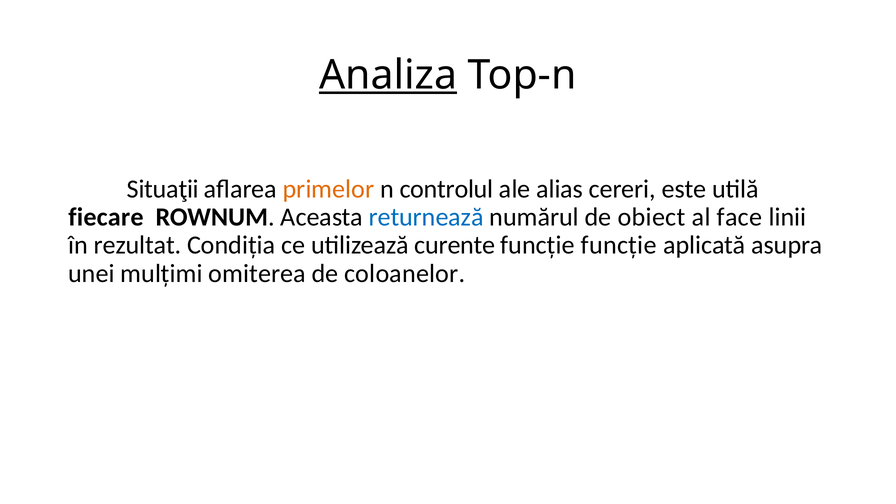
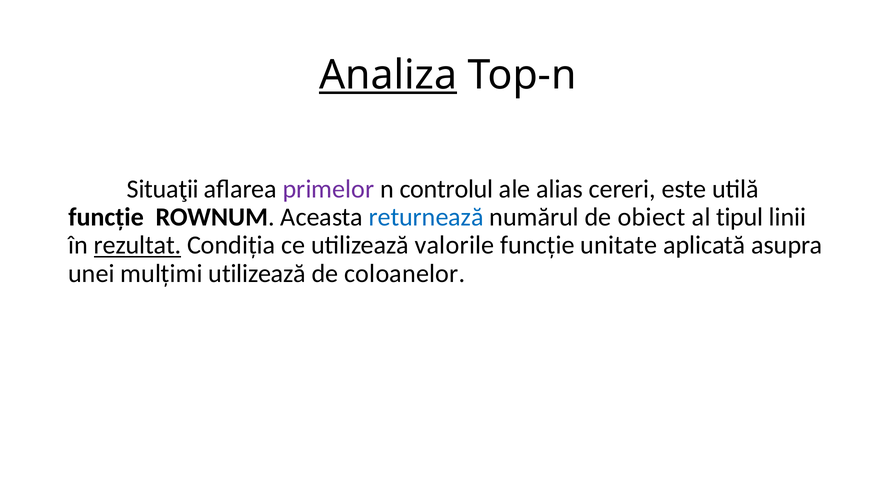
primelor colour: orange -> purple (328, 189)
fiecare: fiecare -> funcție (106, 217)
face: face -> tipul (740, 217)
rezultat underline: none -> present (138, 245)
curente: curente -> valorile (455, 245)
funcție funcție: funcție -> unitate (619, 245)
mulțimi omiterea: omiterea -> utilizează (257, 273)
